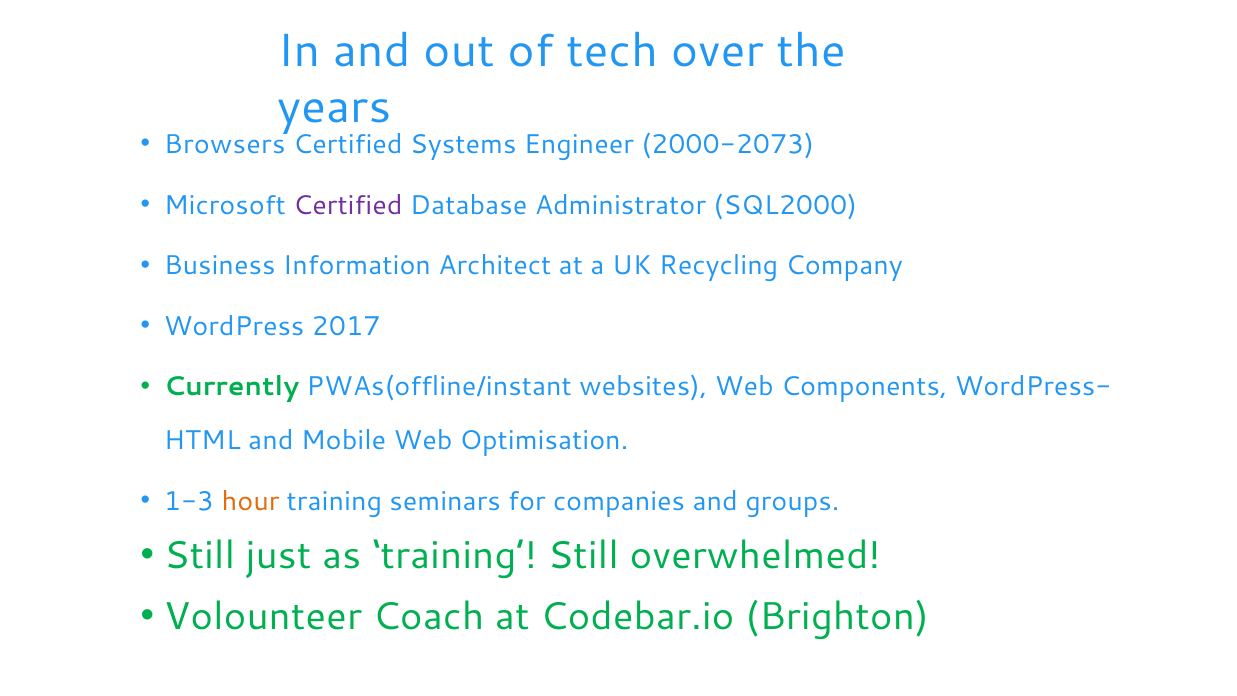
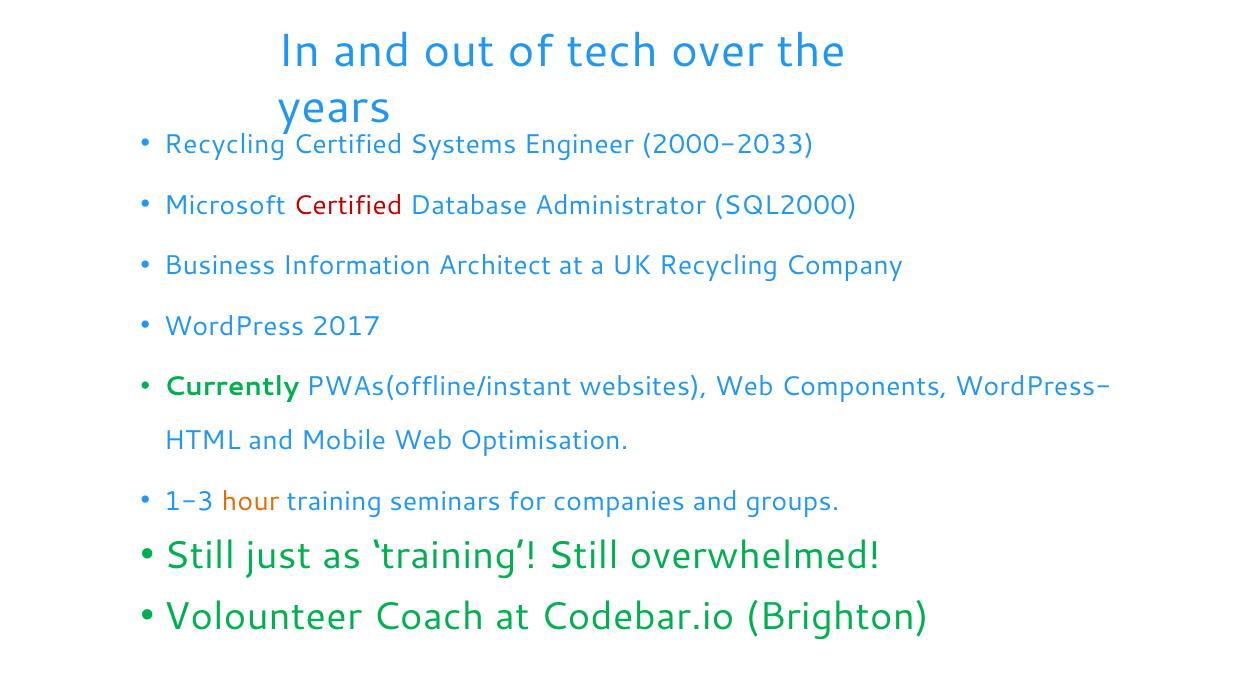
Browsers: Browsers -> Recycling (225, 145)
2000-2073: 2000-2073 -> 2000-2033 (728, 145)
Certified colour: purple -> red (348, 205)
